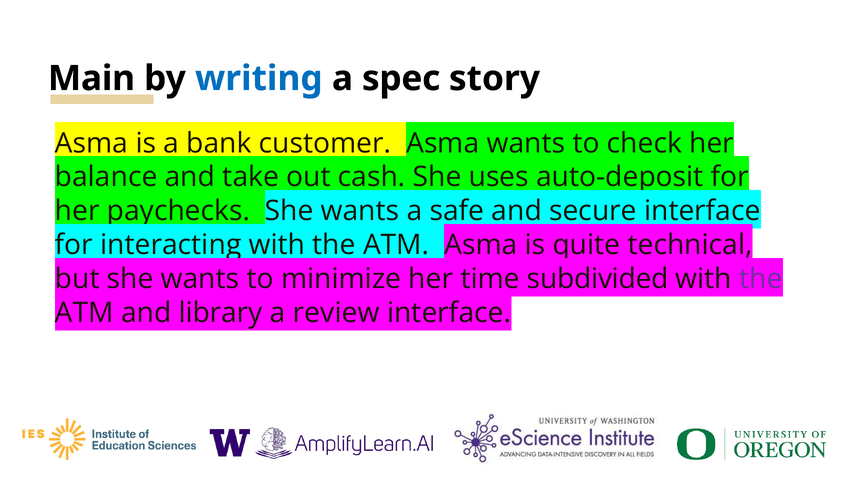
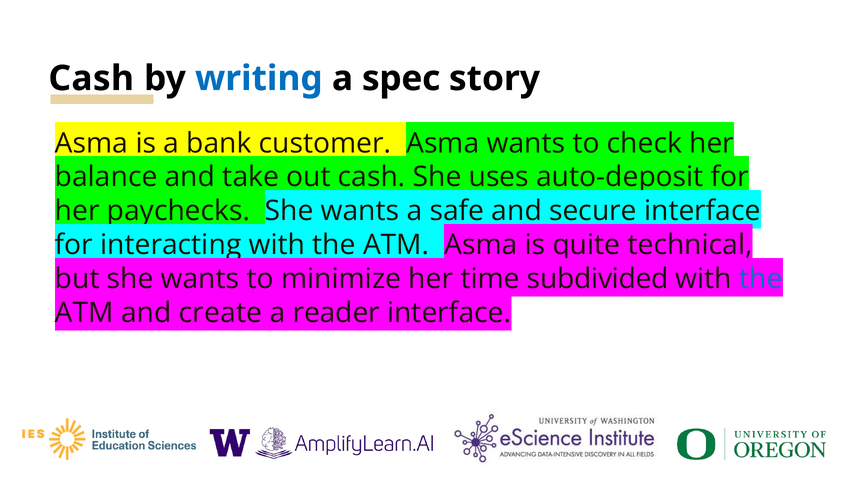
Main: Main -> Cash (91, 78)
the colour: purple -> blue (761, 279)
library: library -> create (220, 313)
review: review -> reader (336, 313)
